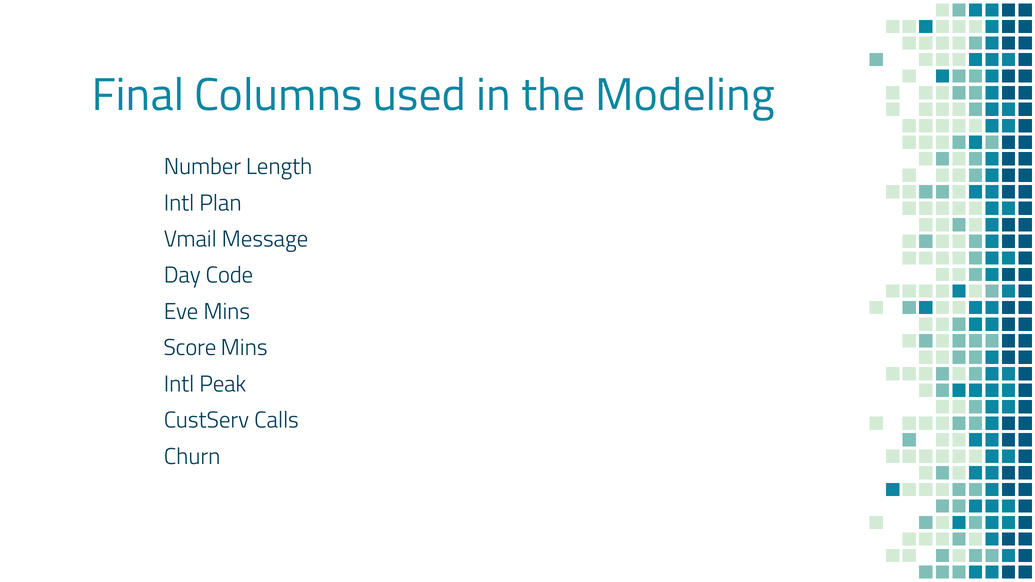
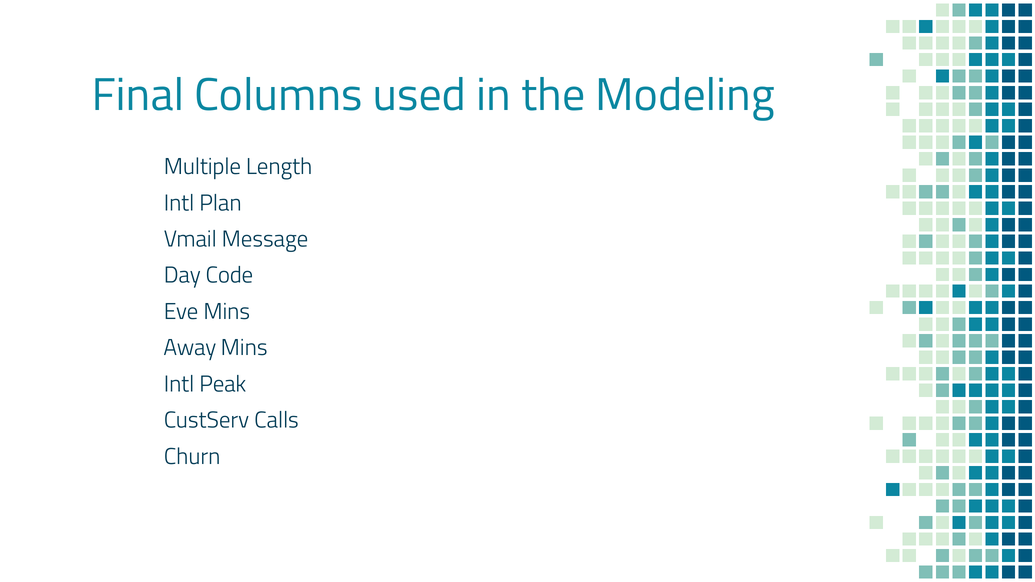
Number: Number -> Multiple (202, 167)
Score: Score -> Away (190, 348)
